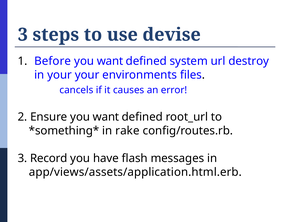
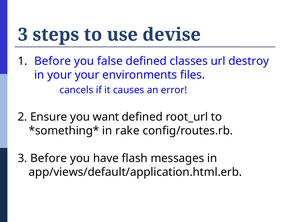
want: want -> false (110, 61)
system: system -> classes (189, 61)
3 Record: Record -> Before (49, 158)
app/views/assets/application.html.erb: app/views/assets/application.html.erb -> app/views/default/application.html.erb (135, 172)
